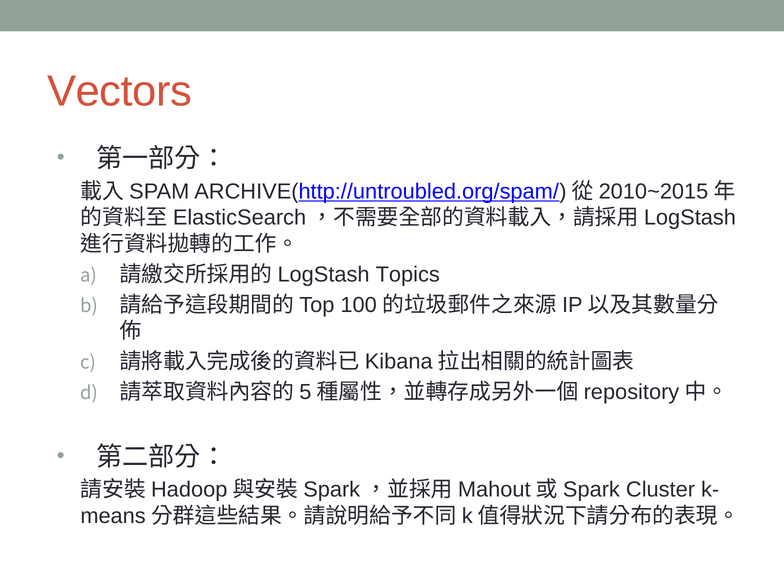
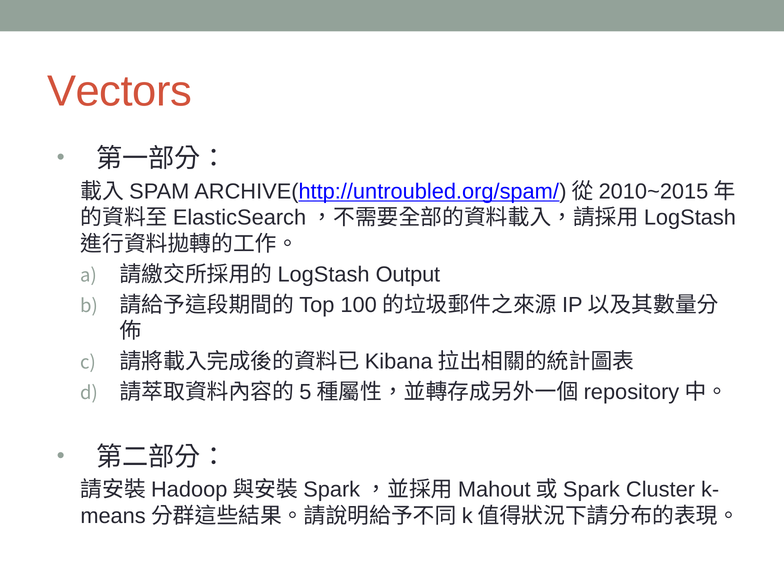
Topics: Topics -> Output (408, 274)
